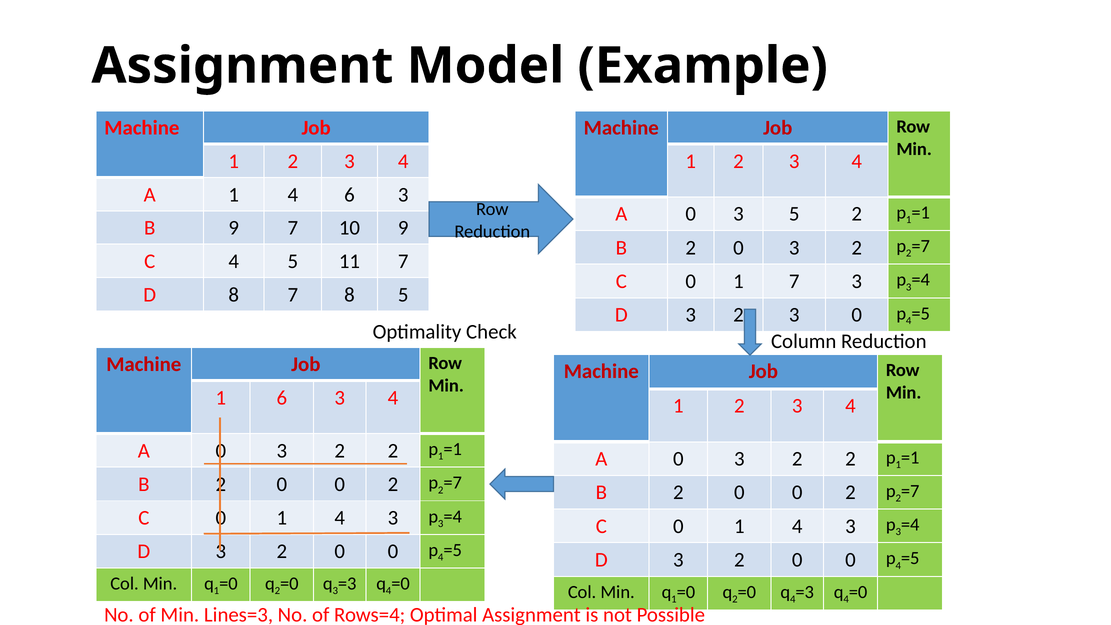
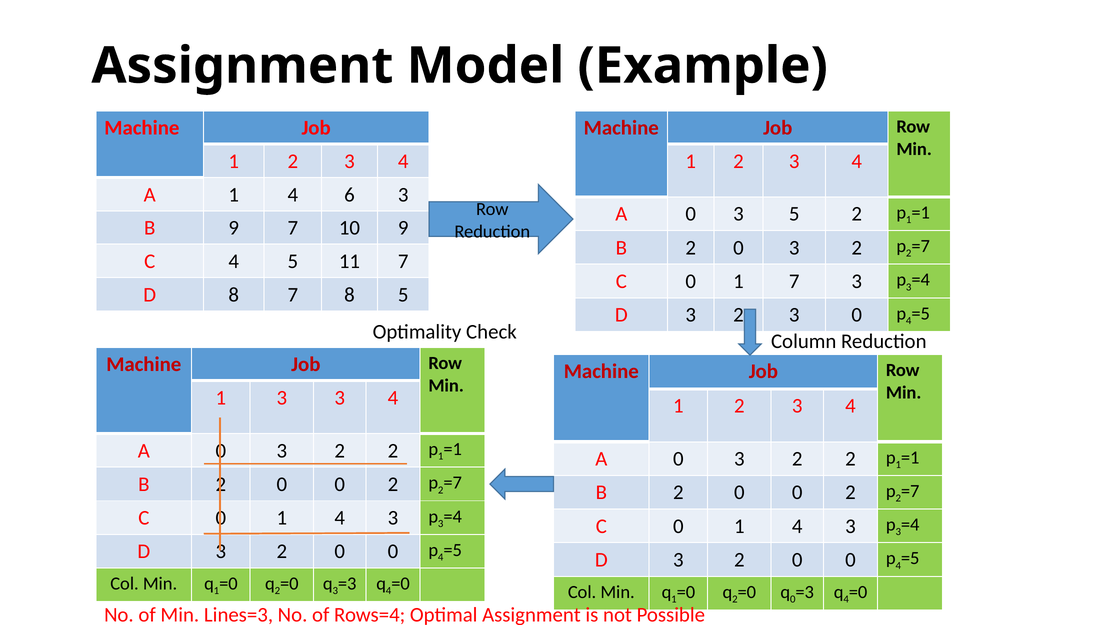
1 6: 6 -> 3 (282, 398)
4: 4 -> 0 (793, 599)
